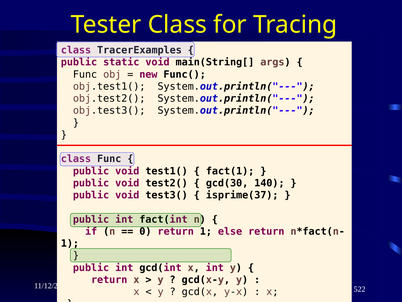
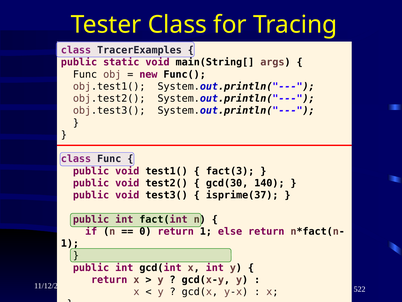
fact(1: fact(1 -> fact(3 (230, 171)
